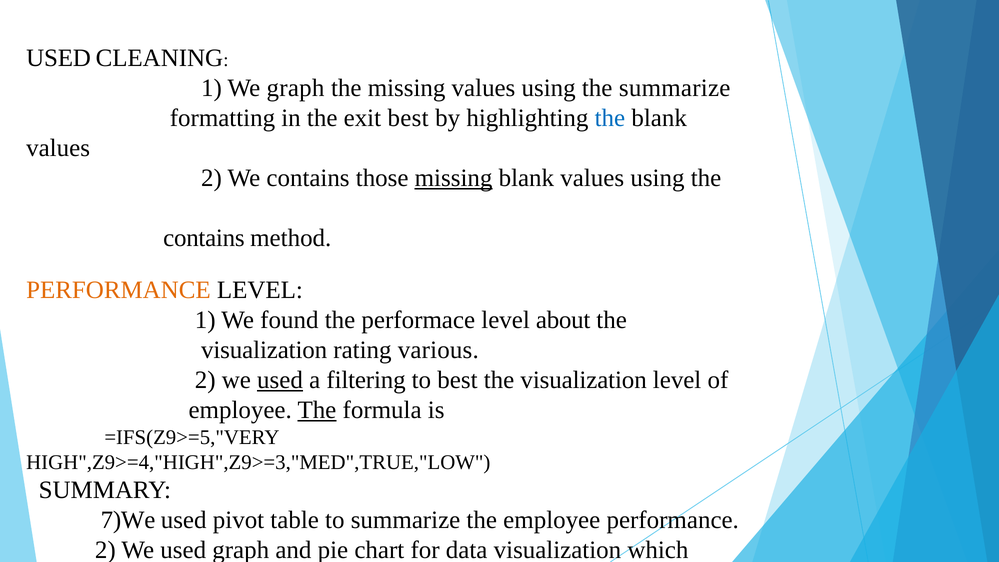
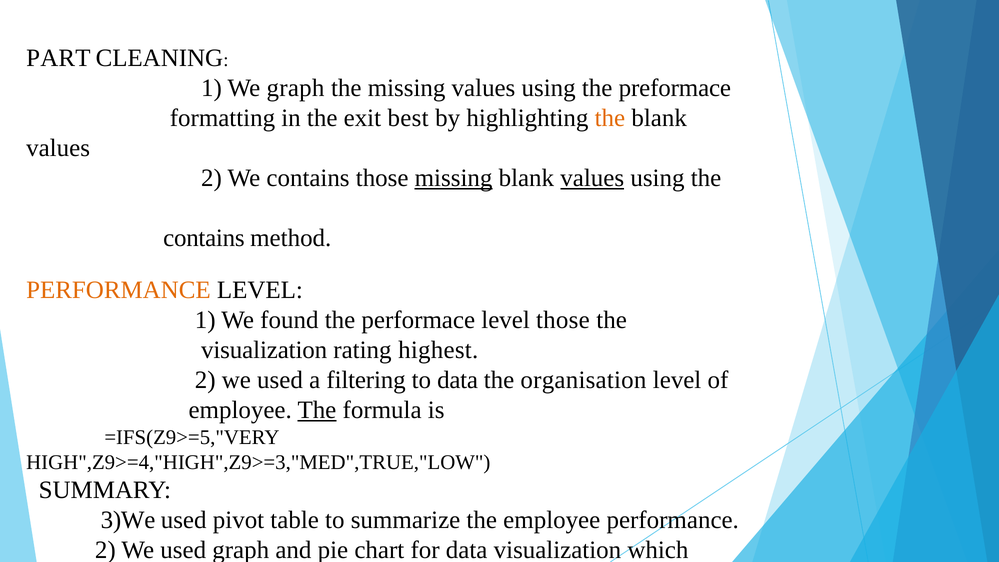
USED: USED -> PART (58, 58)
the summarize: summarize -> preformace (675, 88)
the colour: blue -> orange (610, 118)
values underline: none -> present (592, 178)
level about: about -> those (563, 320)
various: various -> highest (438, 350)
used underline: present -> none (280, 380)
to best: best -> data (458, 380)
visualization: visualization -> organisation (583, 380)
7)We: 7)We -> 3)We (128, 520)
